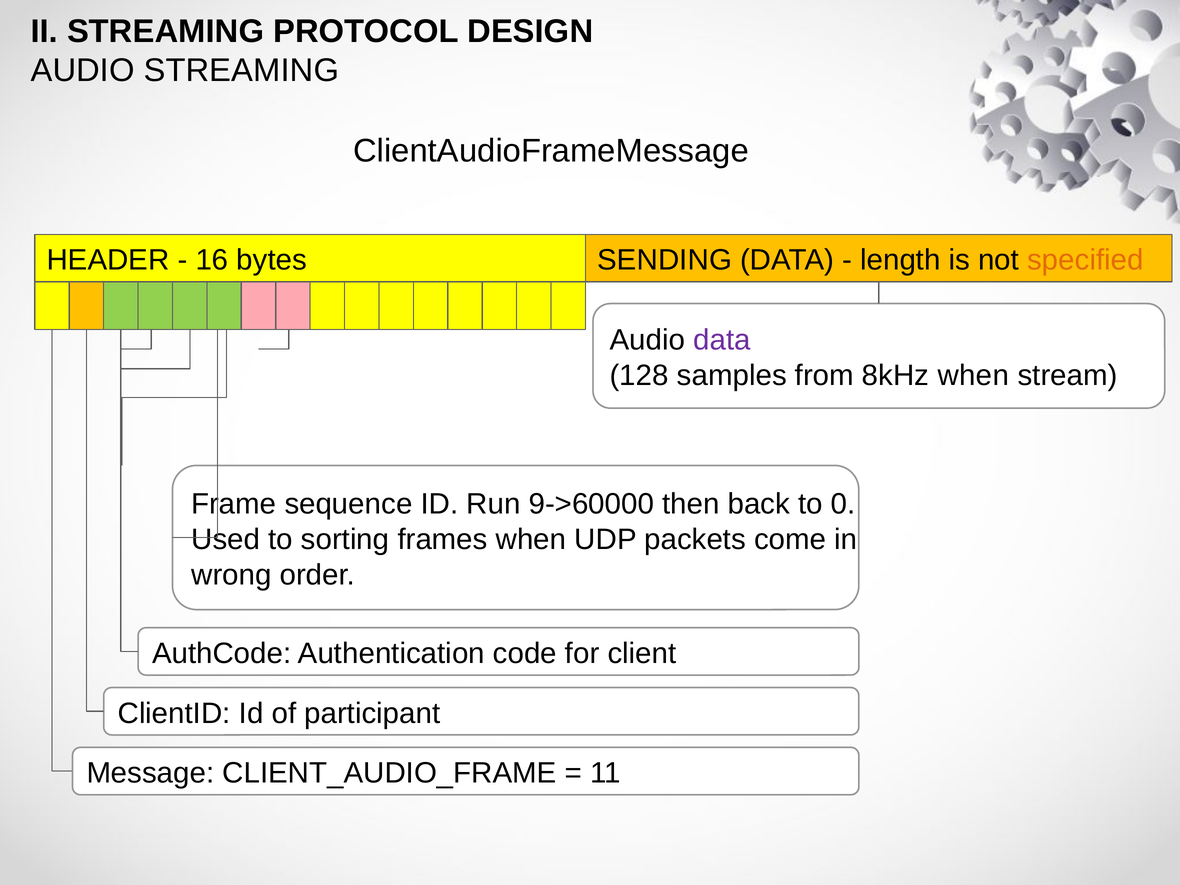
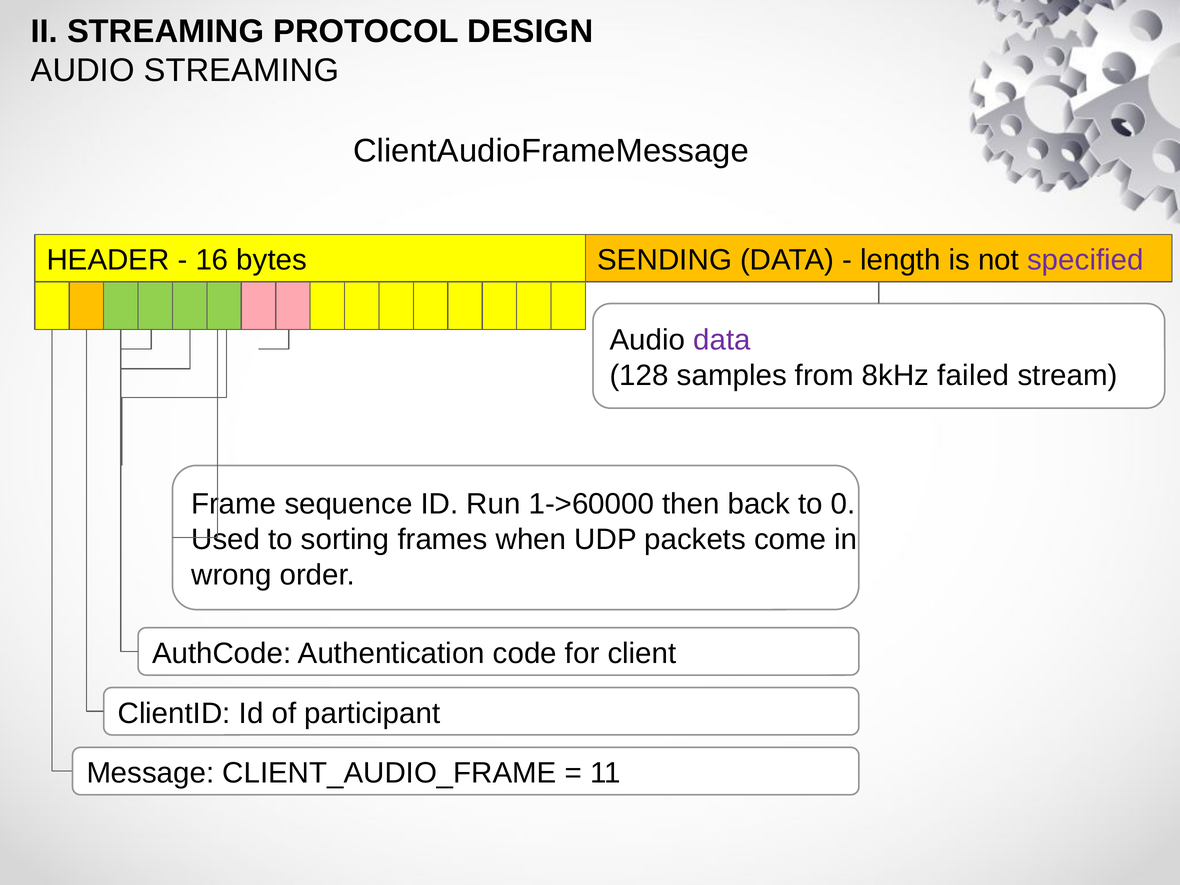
specified colour: orange -> purple (1085, 260)
8kHz when: when -> failed (973, 376)
9->60000: 9->60000 -> 1->60000 (591, 504)
